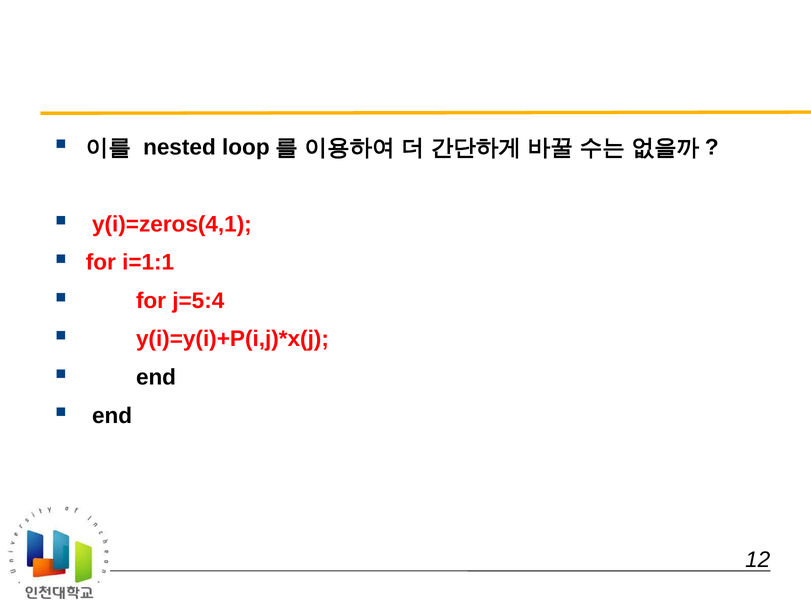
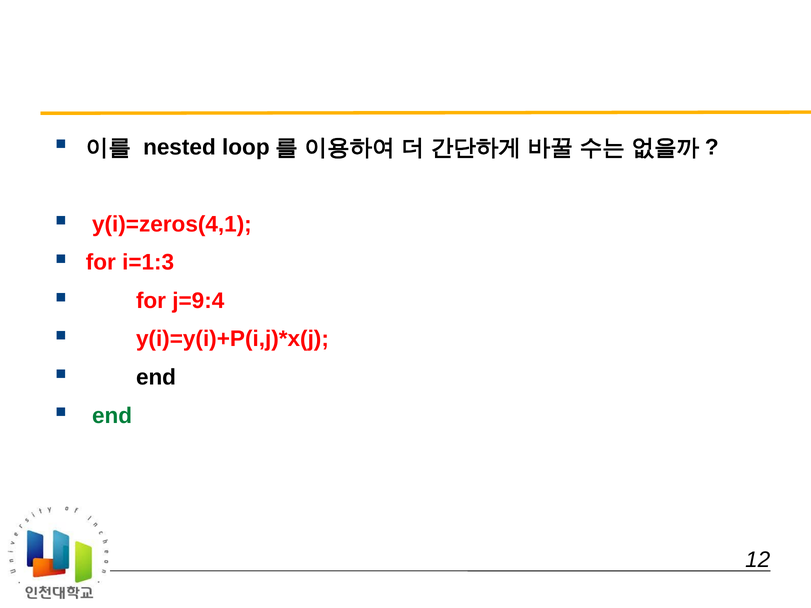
i=1:1: i=1:1 -> i=1:3 (148, 263)
j=5:4: j=5:4 -> j=9:4 (198, 301)
end colour: black -> green (112, 416)
